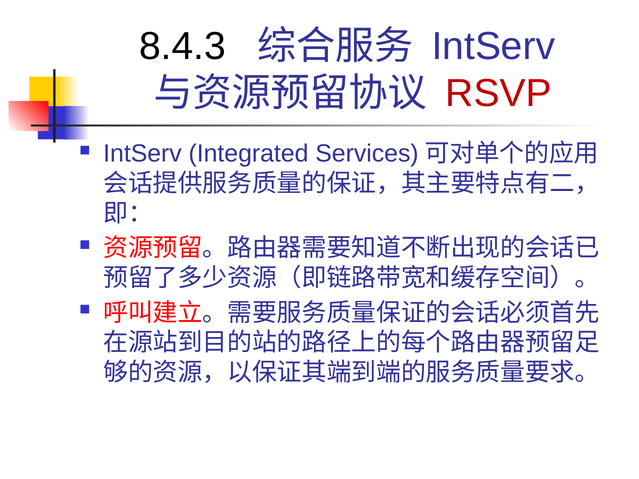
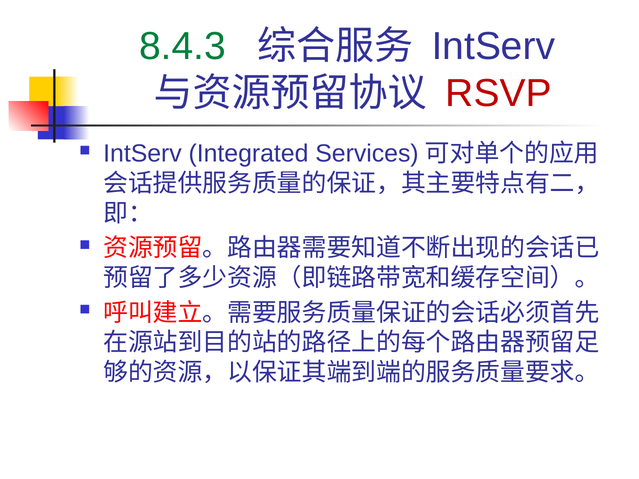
8.4.3 colour: black -> green (183, 46)
